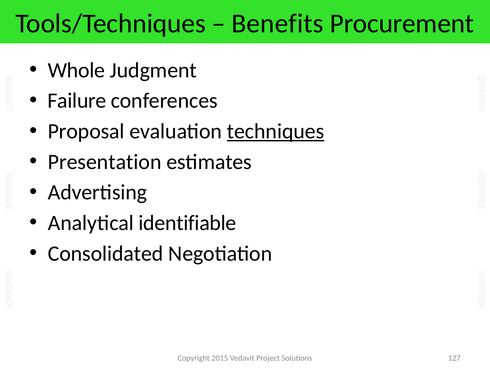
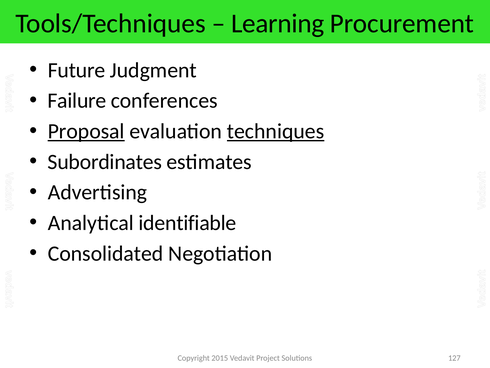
Benefits: Benefits -> Learning (278, 24)
Whole: Whole -> Future (76, 70)
Proposal underline: none -> present (86, 131)
Presentation: Presentation -> Subordinates (105, 162)
